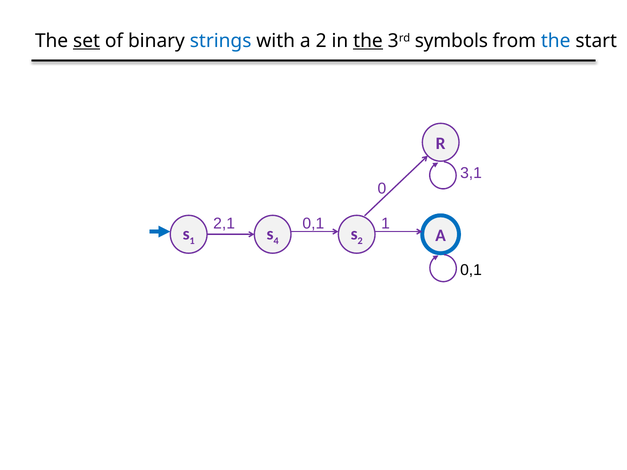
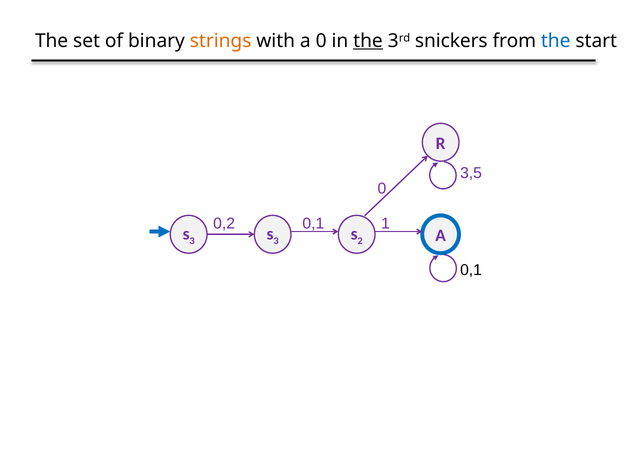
set underline: present -> none (87, 41)
strings colour: blue -> orange (221, 41)
a 2: 2 -> 0 (321, 41)
symbols: symbols -> snickers (451, 41)
3,1: 3,1 -> 3,5 (471, 173)
2,1: 2,1 -> 0,2 (224, 224)
1: 1 -> 3 (192, 241)
4: 4 -> 3 (276, 241)
